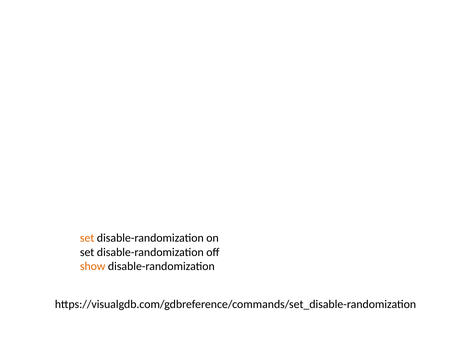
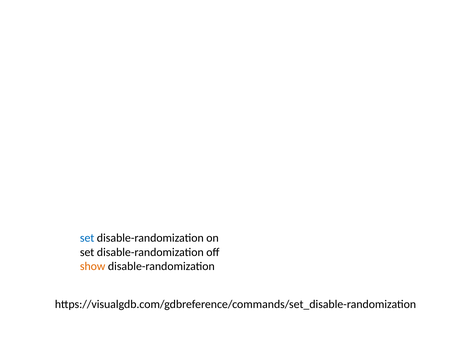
set colour: orange -> blue (87, 238)
